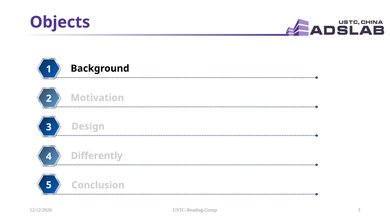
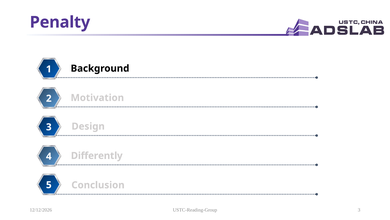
Objects: Objects -> Penalty (60, 22)
